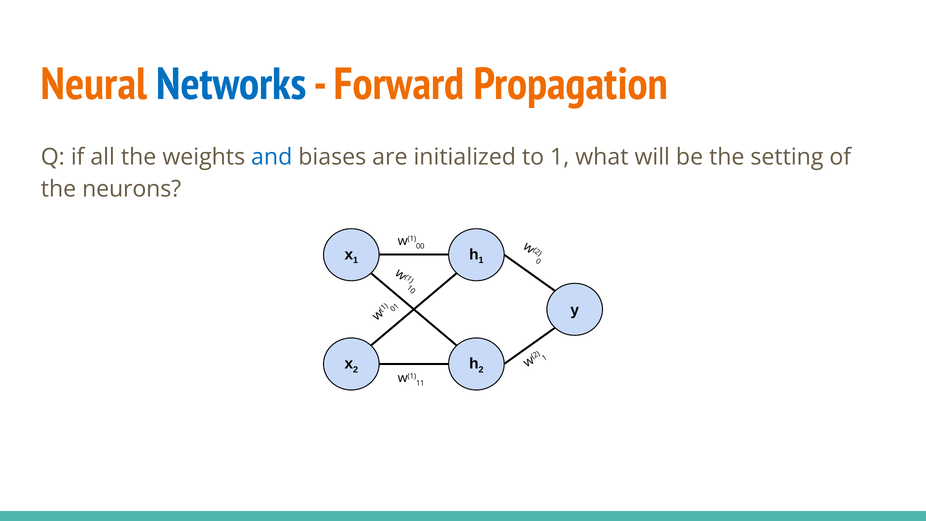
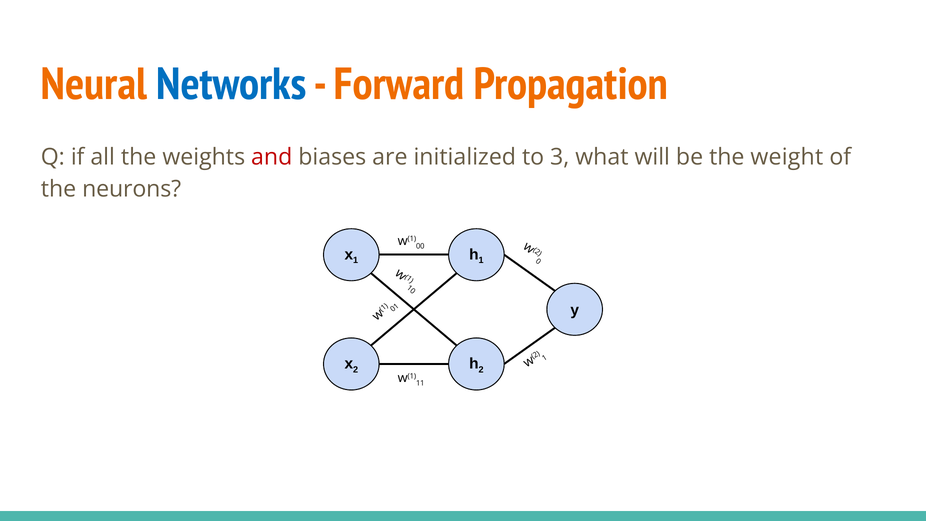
and colour: blue -> red (272, 157)
to 1: 1 -> 3 (560, 157)
setting: setting -> weight (787, 157)
